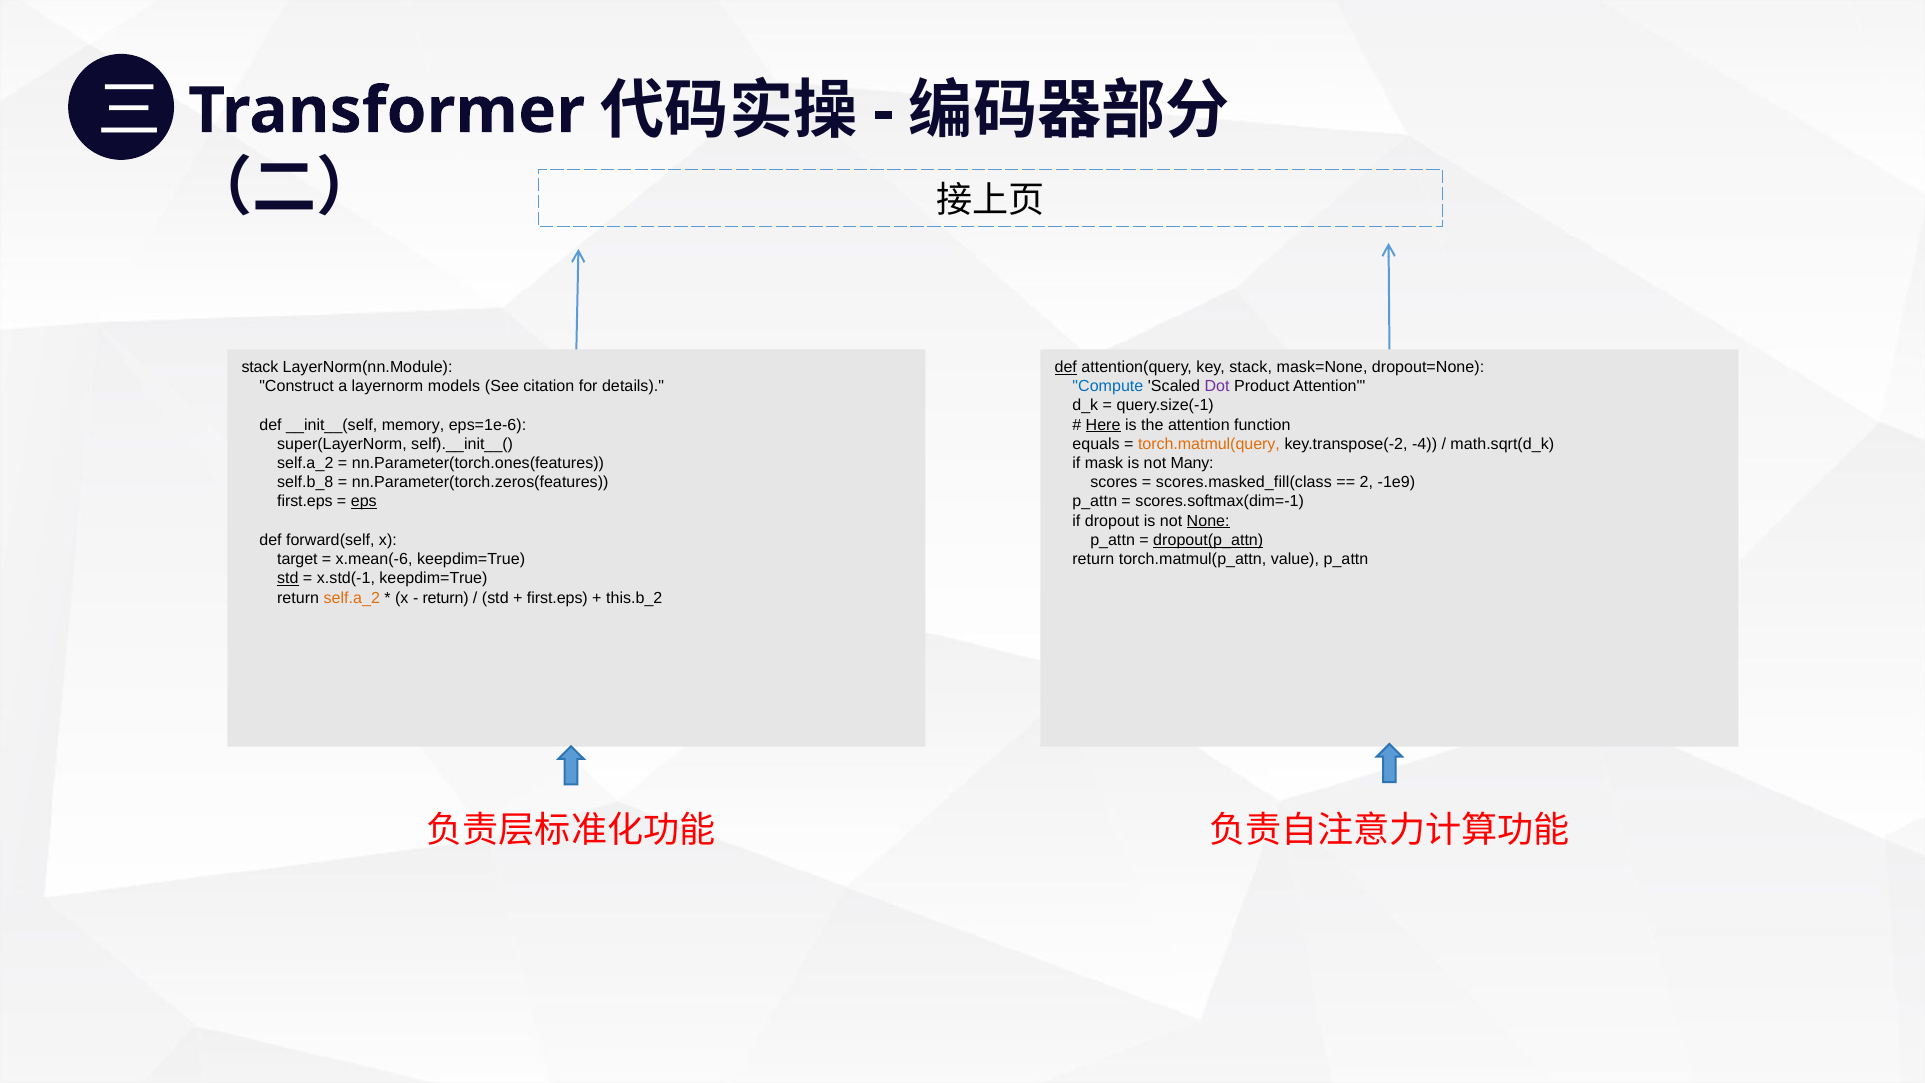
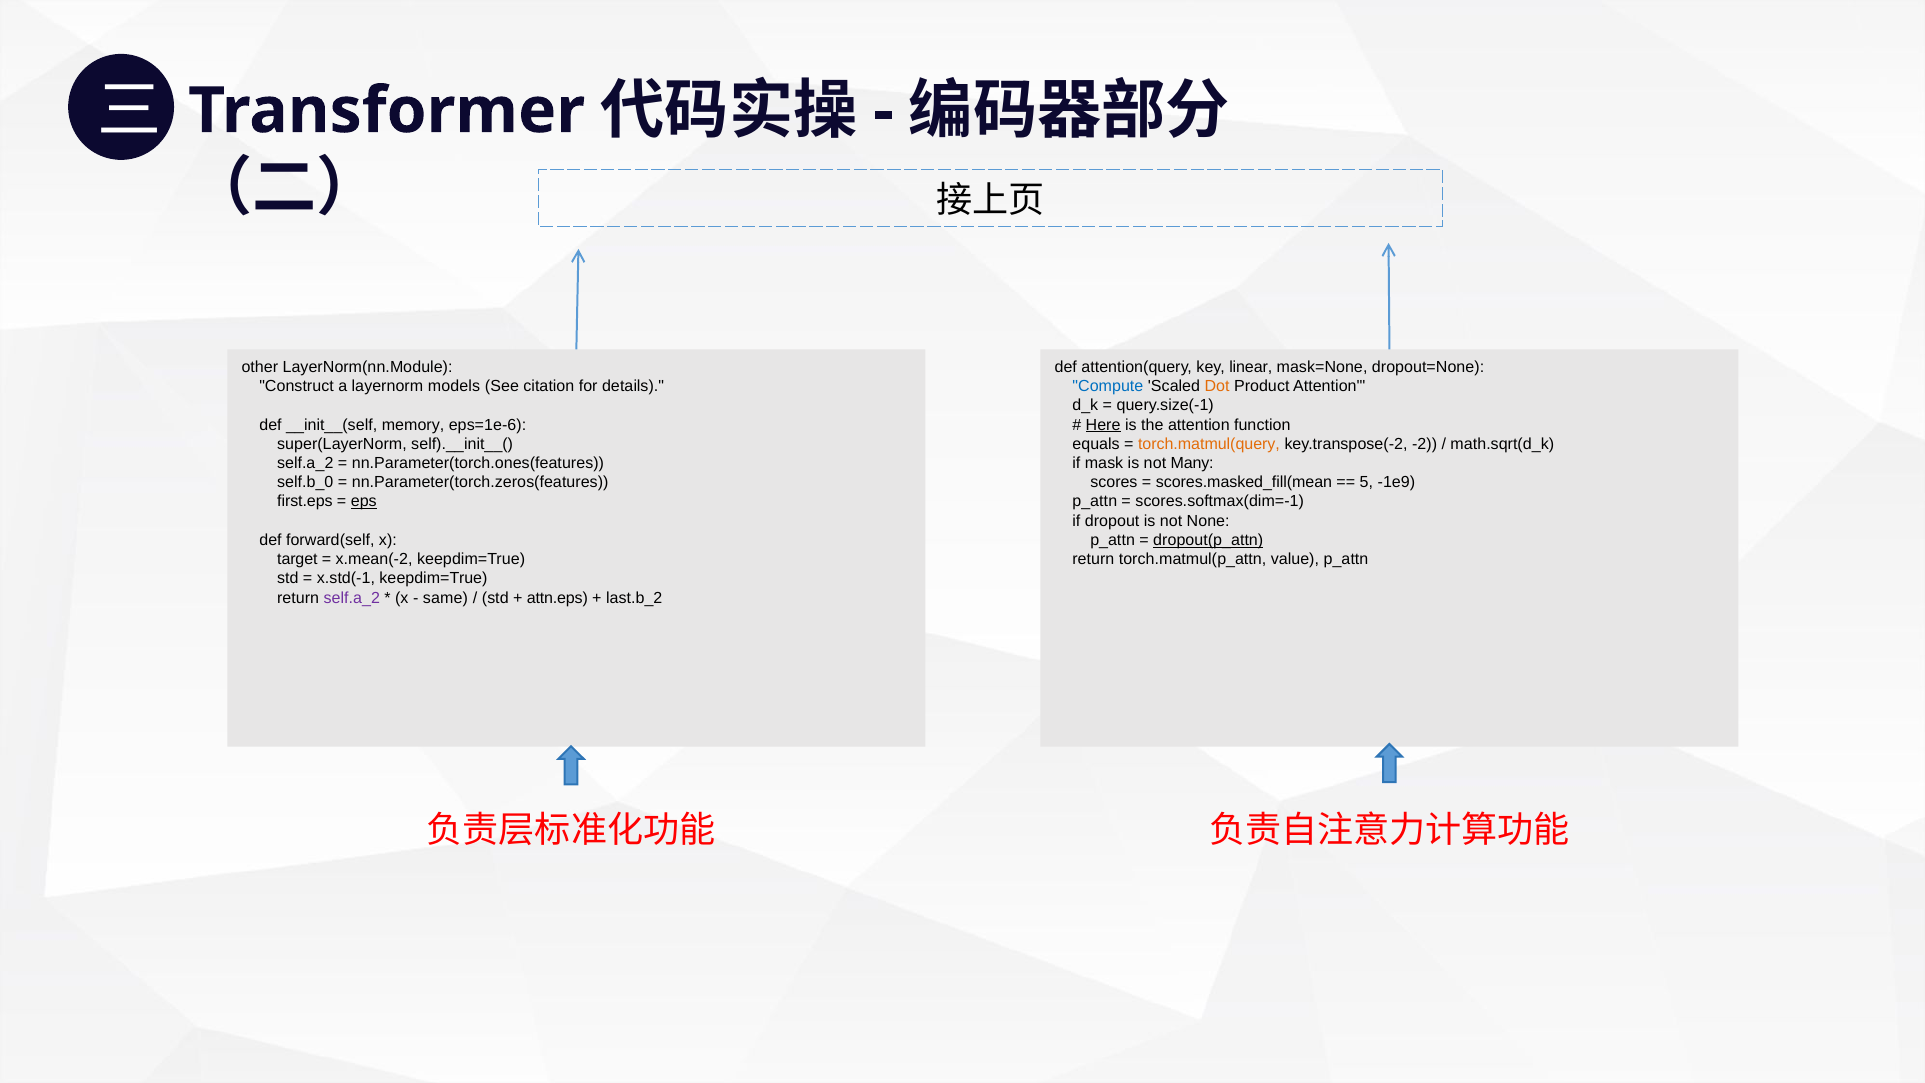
stack: stack -> other (260, 367)
def underline: present -> none (1066, 367)
key stack: stack -> linear (1251, 367)
Dot colour: purple -> orange (1217, 386)
-4: -4 -> -2 (1425, 444)
self.b_8: self.b_8 -> self.b_0 (305, 482)
scores.masked_fill(class: scores.masked_fill(class -> scores.masked_fill(mean (1244, 482)
2: 2 -> 5 (1366, 482)
None underline: present -> none (1208, 521)
x.mean(-6: x.mean(-6 -> x.mean(-2 (374, 559)
std underline: present -> none (288, 578)
self.a_2 colour: orange -> purple (352, 598)
return: return -> same (445, 598)
first.eps: first.eps -> attn.eps (557, 598)
this.b_2: this.b_2 -> last.b_2 (634, 598)
